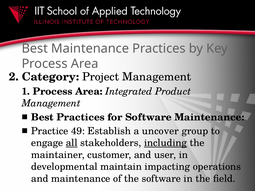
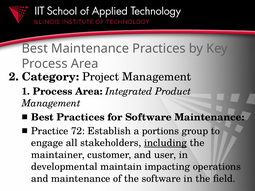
49: 49 -> 72 (78, 131)
uncover: uncover -> portions (160, 131)
all underline: present -> none (72, 143)
